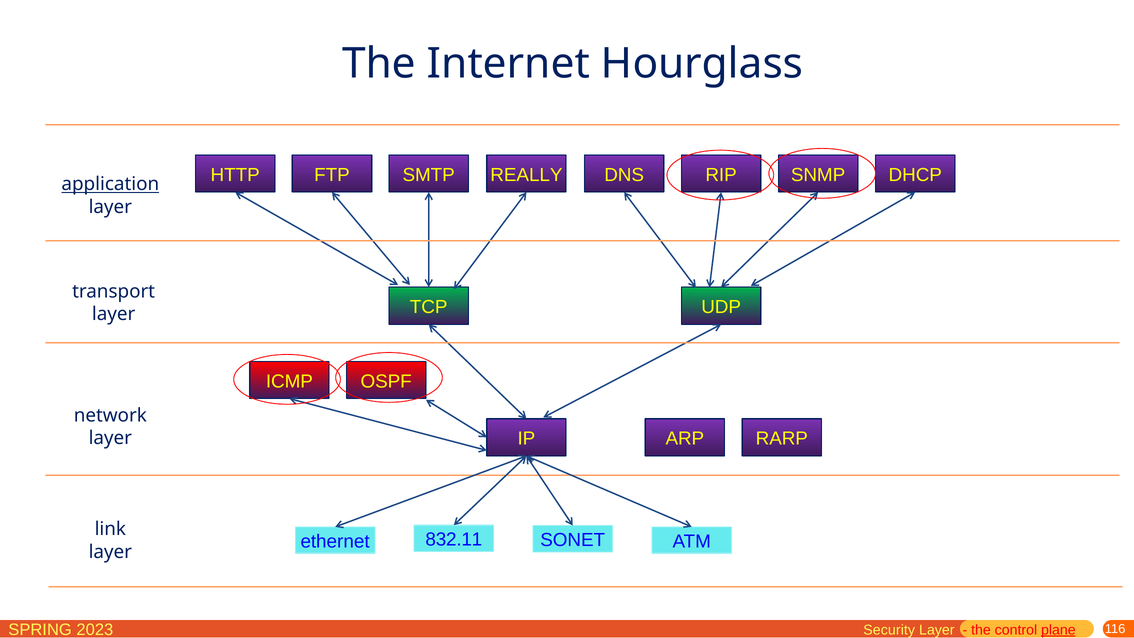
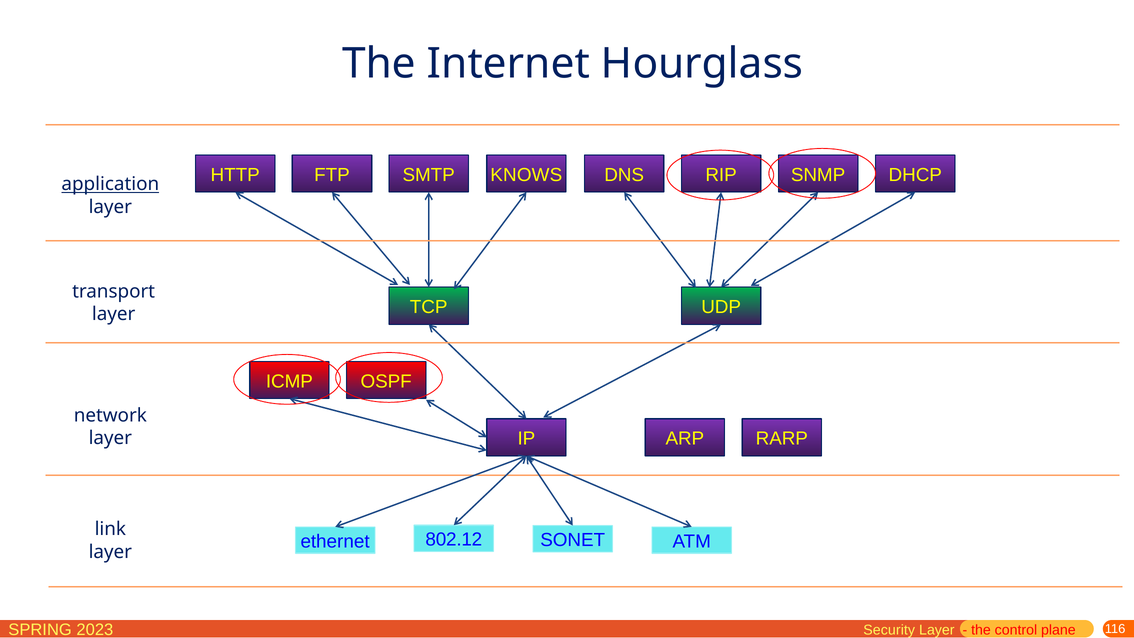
REALLY: REALLY -> KNOWS (526, 175)
832.11: 832.11 -> 802.12 (454, 540)
plane underline: present -> none (1058, 630)
